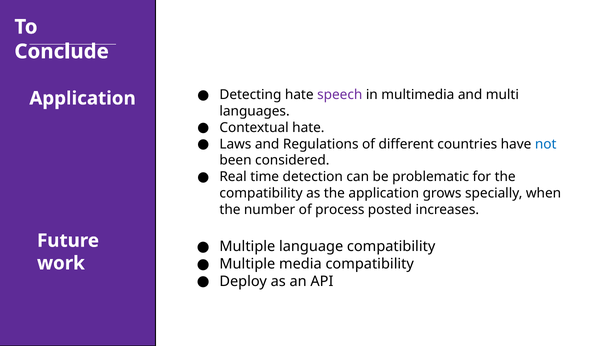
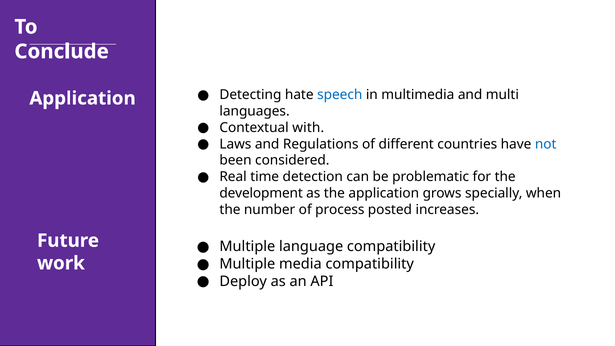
speech colour: purple -> blue (340, 95)
Contextual hate: hate -> with (308, 128)
compatibility: compatibility -> development (261, 193)
